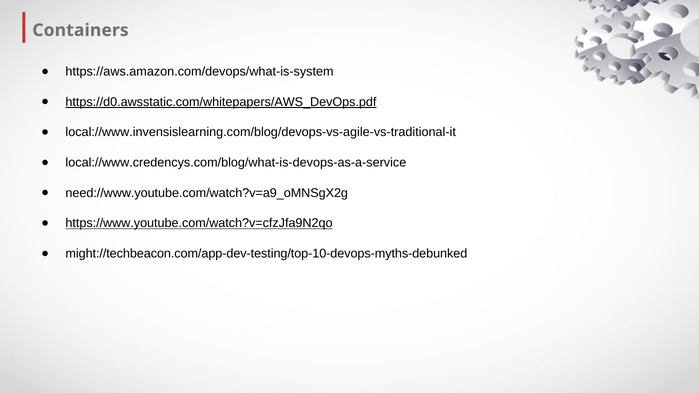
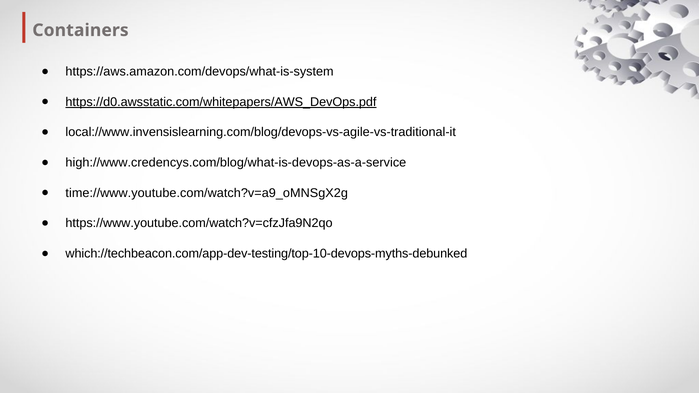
local://www.credencys.com/blog/what-is-devops-as-a-service: local://www.credencys.com/blog/what-is-devops-as-a-service -> high://www.credencys.com/blog/what-is-devops-as-a-service (236, 163)
need://www.youtube.com/watch?v=a9_oMNSgX2g: need://www.youtube.com/watch?v=a9_oMNSgX2g -> time://www.youtube.com/watch?v=a9_oMNSgX2g (207, 193)
https://www.youtube.com/watch?v=cfzJfa9N2qo underline: present -> none (199, 223)
might://techbeacon.com/app-dev-testing/top-10-devops-myths-debunked: might://techbeacon.com/app-dev-testing/top-10-devops-myths-debunked -> which://techbeacon.com/app-dev-testing/top-10-devops-myths-debunked (266, 254)
